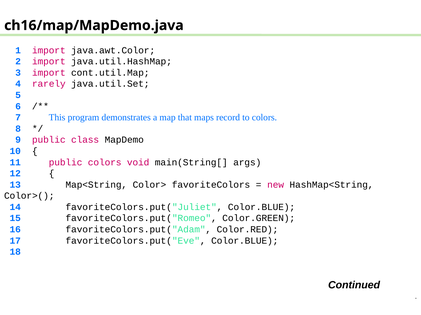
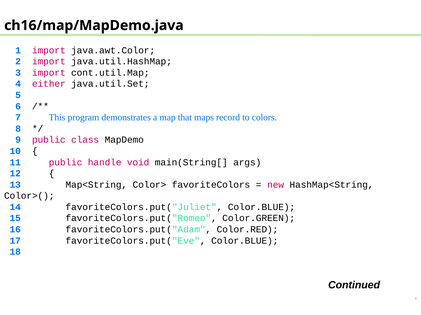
rarely: rarely -> either (49, 84)
public colors: colors -> handle (105, 163)
